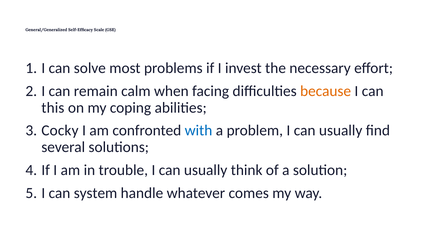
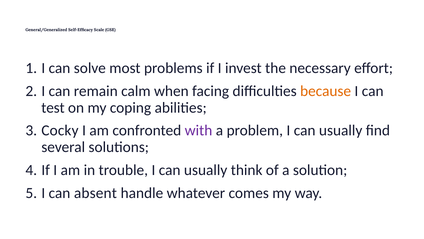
this: this -> test (53, 107)
with colour: blue -> purple (199, 130)
system: system -> absent (95, 193)
